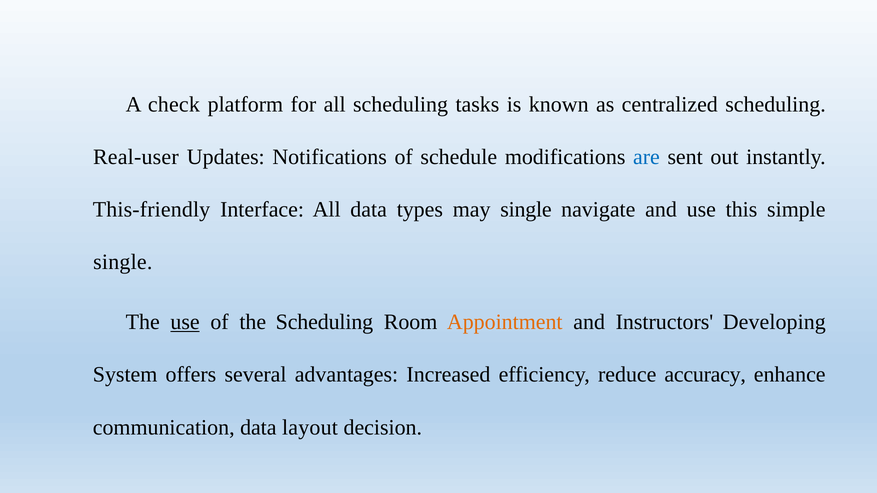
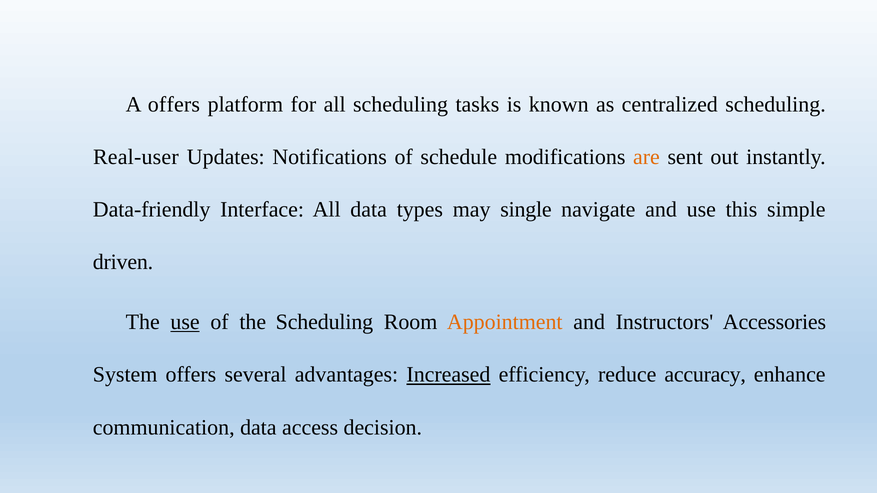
A check: check -> offers (174, 105)
are colour: blue -> orange (646, 157)
This-friendly: This-friendly -> Data-friendly (152, 210)
single: single -> driven (123, 262)
Developing: Developing -> Accessories (774, 322)
Increased underline: none -> present (448, 375)
layout: layout -> access (310, 428)
